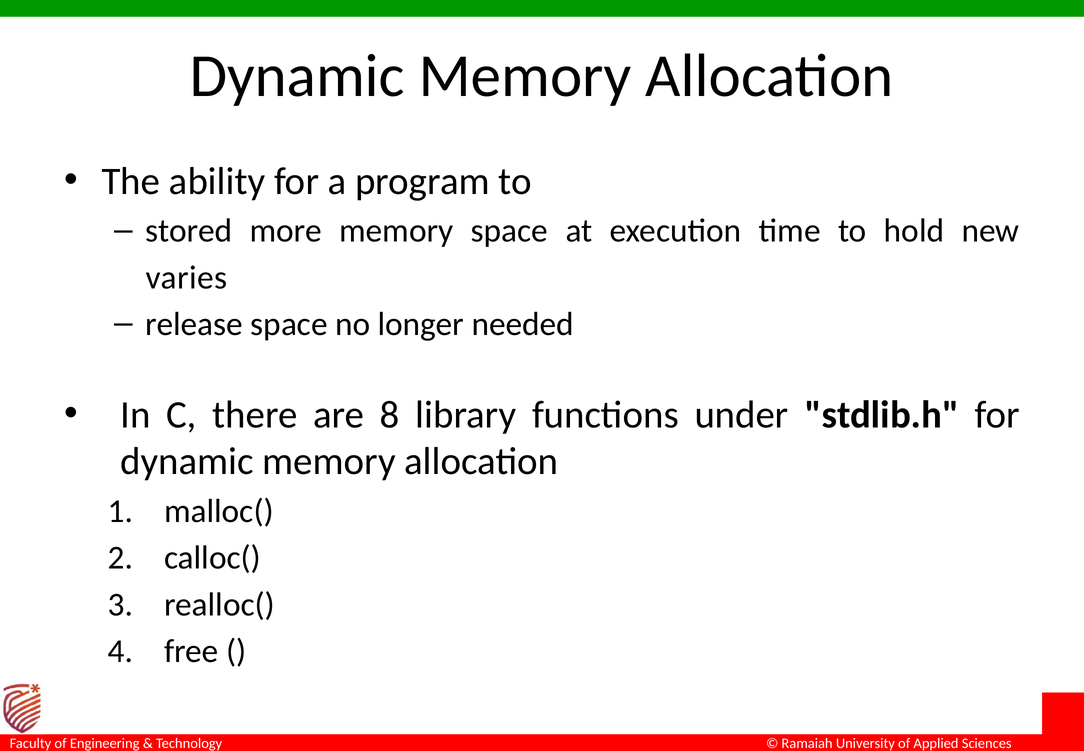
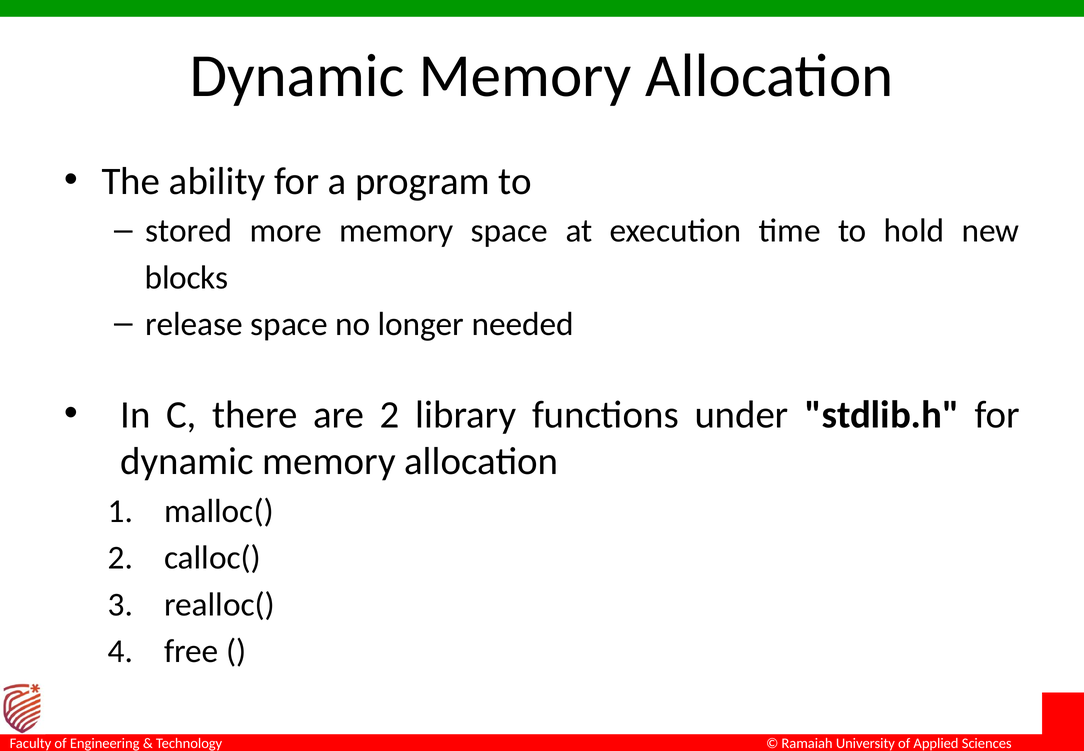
varies: varies -> blocks (187, 277)
are 8: 8 -> 2 (390, 414)
